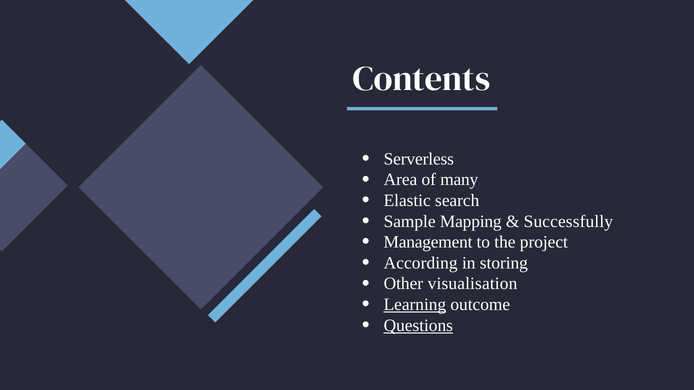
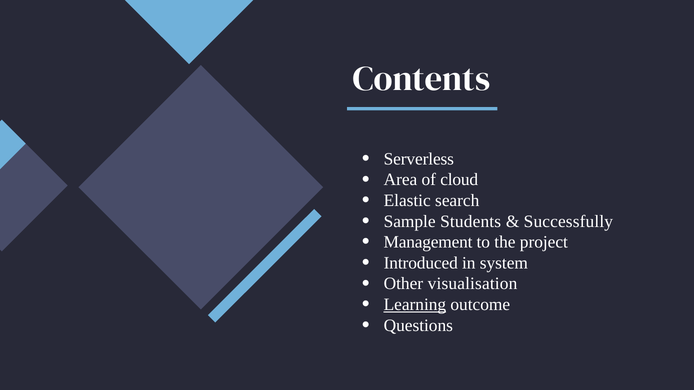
many: many -> cloud (459, 180)
Mapping: Mapping -> Students (471, 222)
According: According -> Introduced (421, 263)
storing: storing -> system (504, 263)
Questions underline: present -> none (418, 326)
